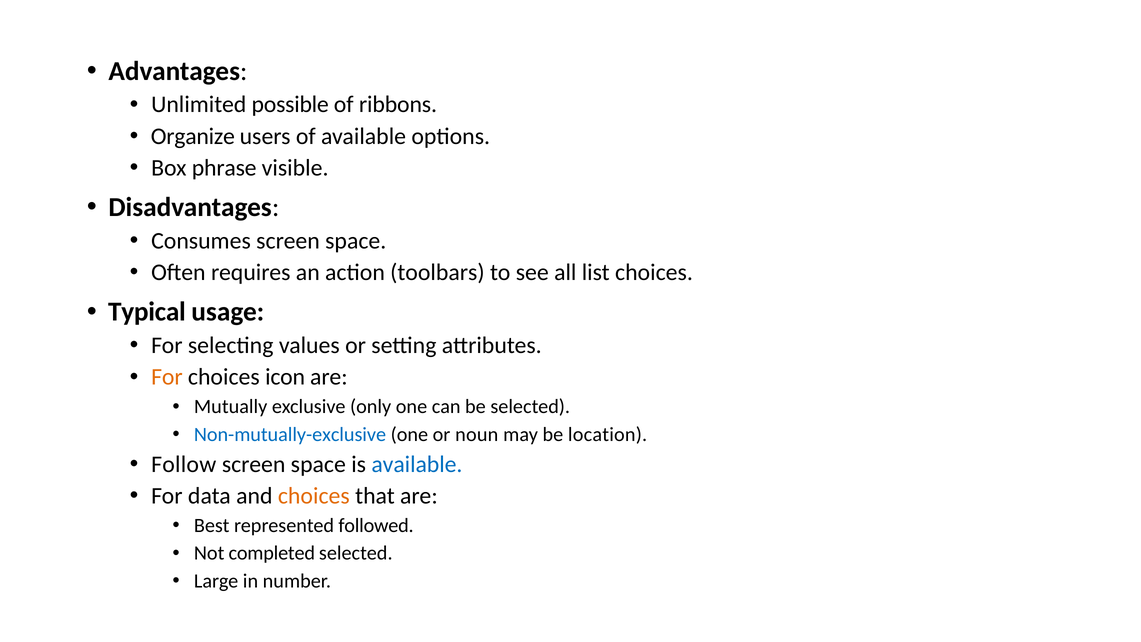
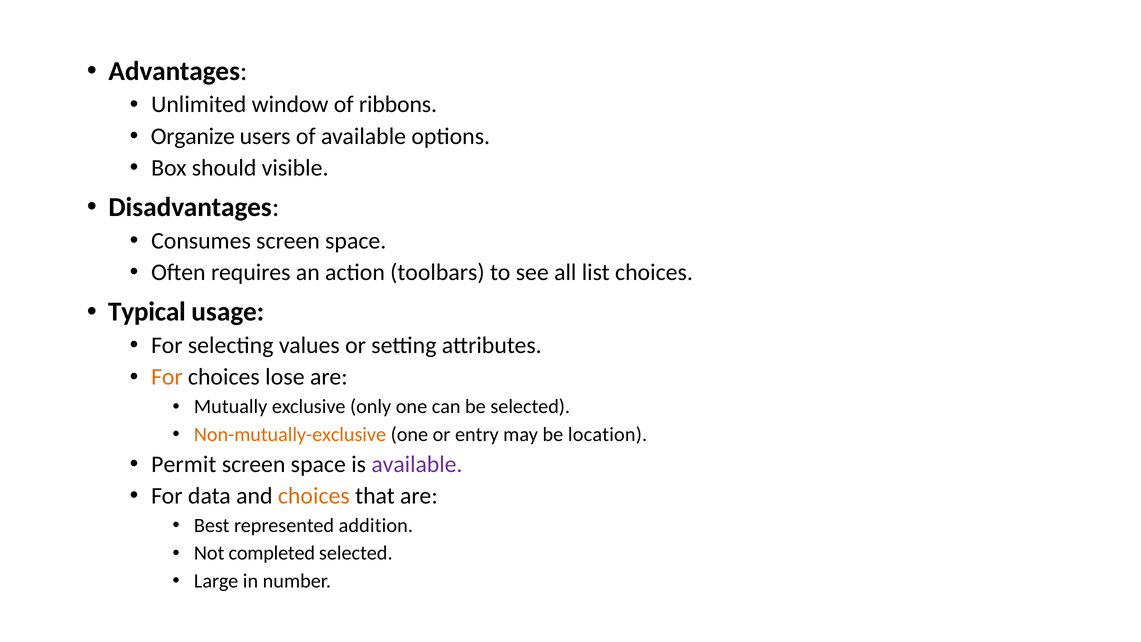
possible: possible -> window (290, 105)
phrase: phrase -> should (224, 168)
icon: icon -> lose (285, 377)
Non-mutually-exclusive colour: blue -> orange (290, 434)
noun: noun -> entry (477, 434)
Follow: Follow -> Permit (184, 464)
available colour: blue -> purple (417, 464)
followed: followed -> addition (376, 525)
